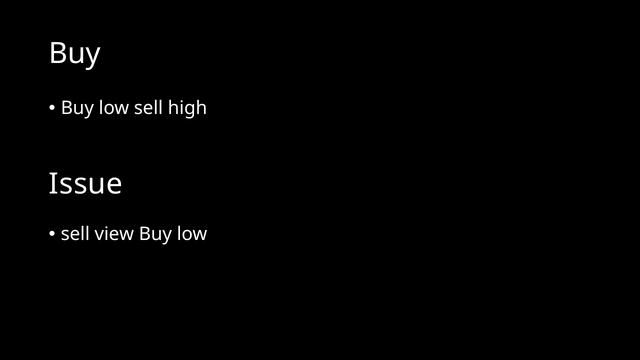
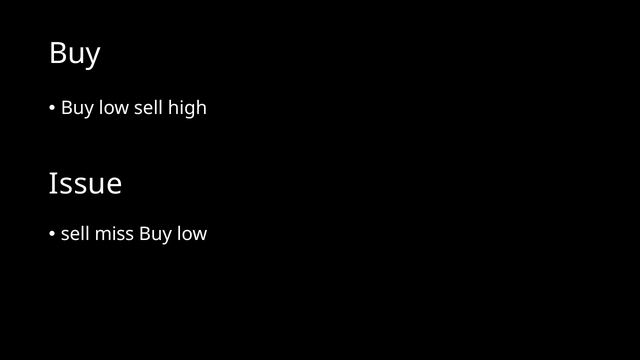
view: view -> miss (114, 234)
